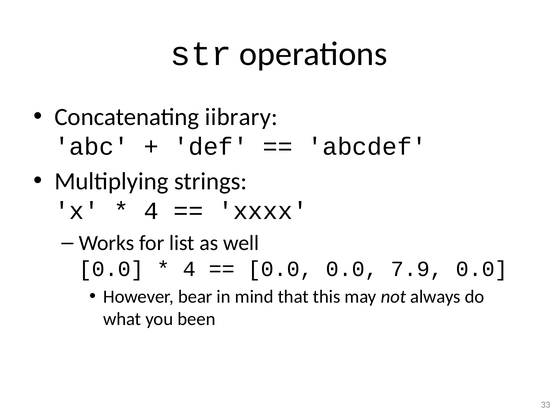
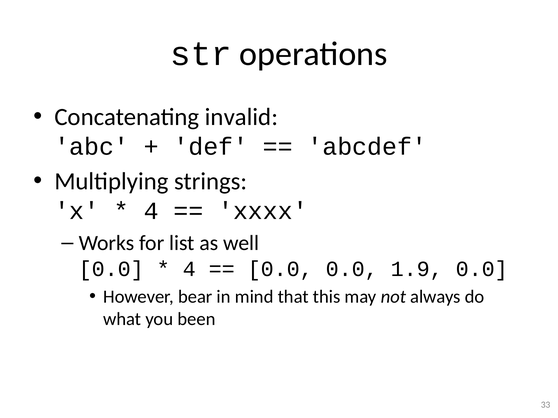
iibrary: iibrary -> invalid (241, 117)
7.9: 7.9 -> 1.9 (417, 269)
